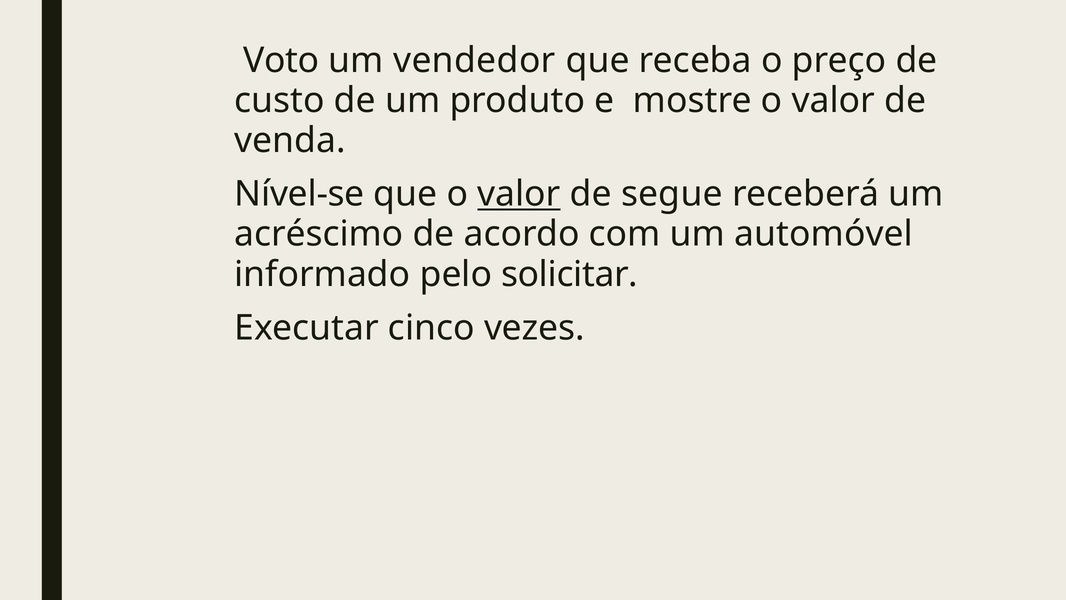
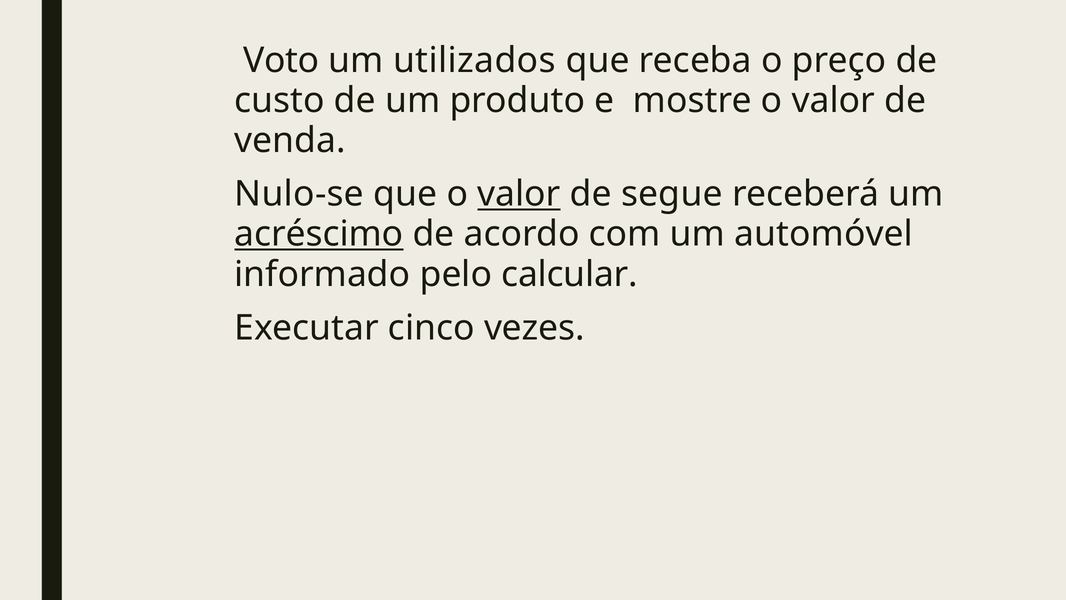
vendedor: vendedor -> utilizados (474, 60)
Nível-se: Nível-se -> Nulo-se (299, 194)
acréscimo underline: none -> present (319, 234)
solicitar: solicitar -> calcular (570, 274)
